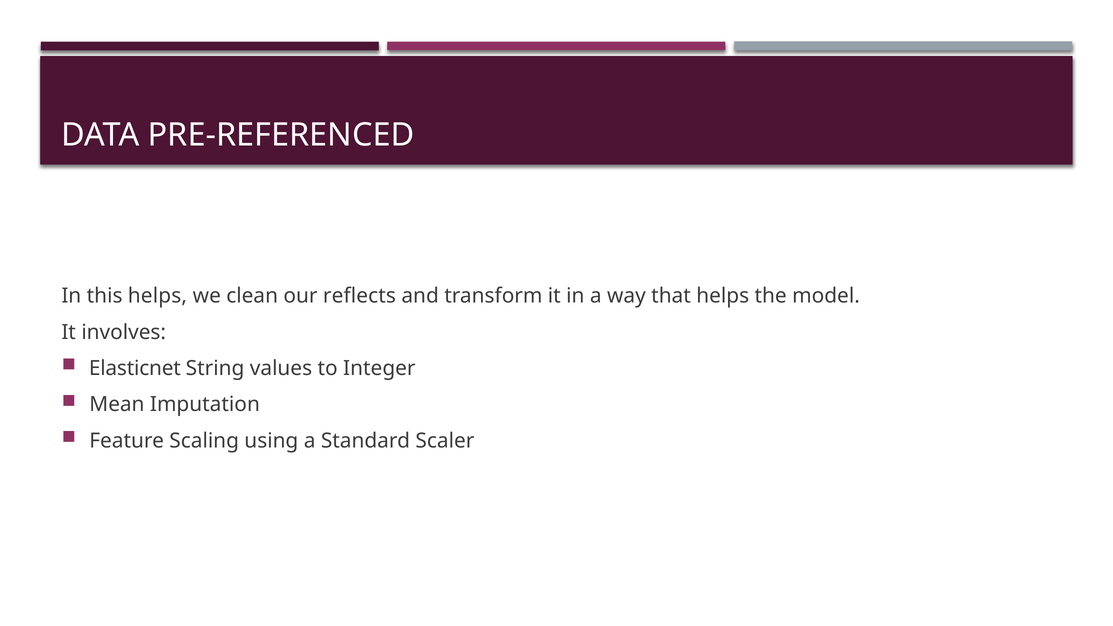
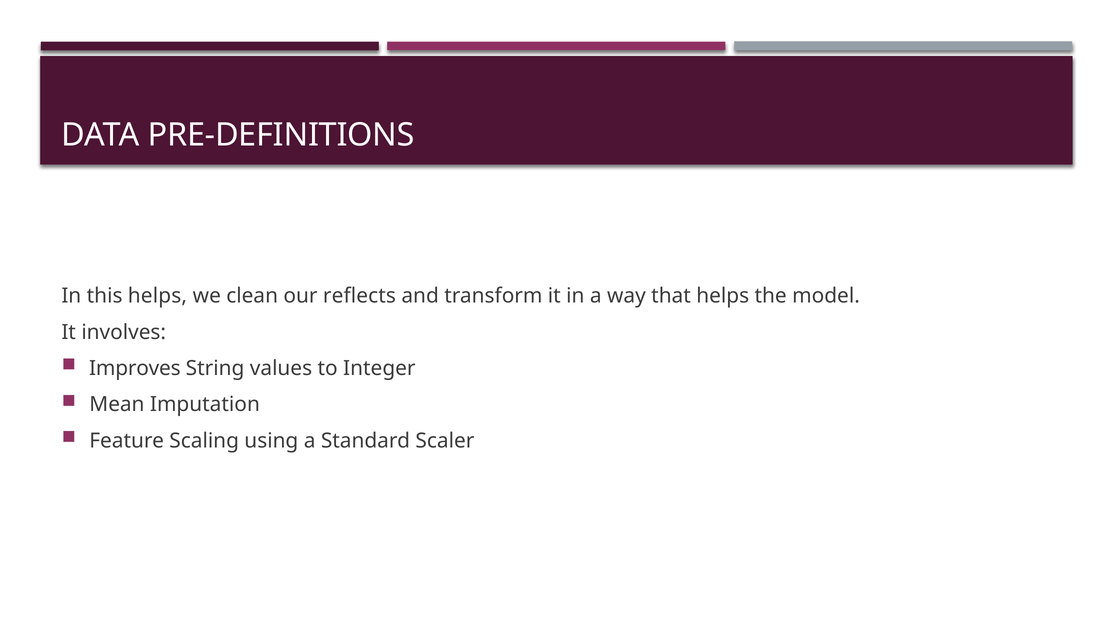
PRE-REFERENCED: PRE-REFERENCED -> PRE-DEFINITIONS (281, 135)
Elasticnet: Elasticnet -> Improves (135, 368)
